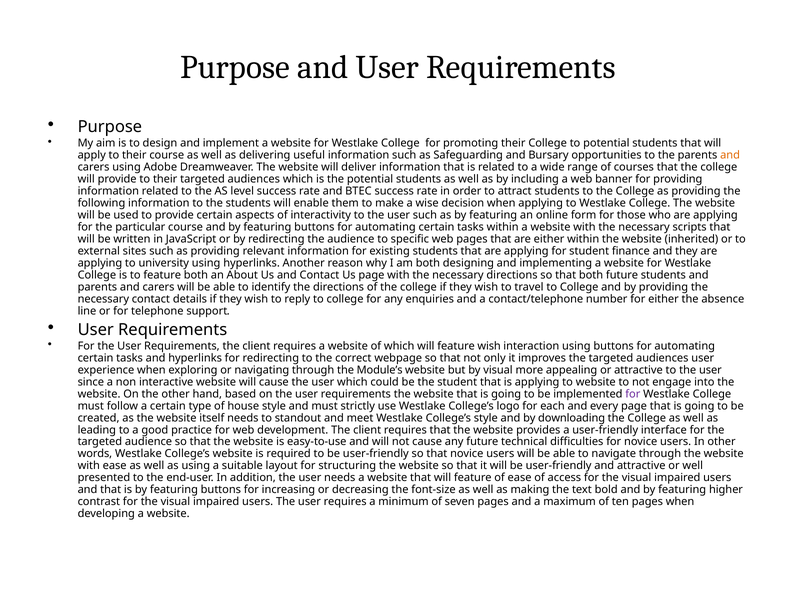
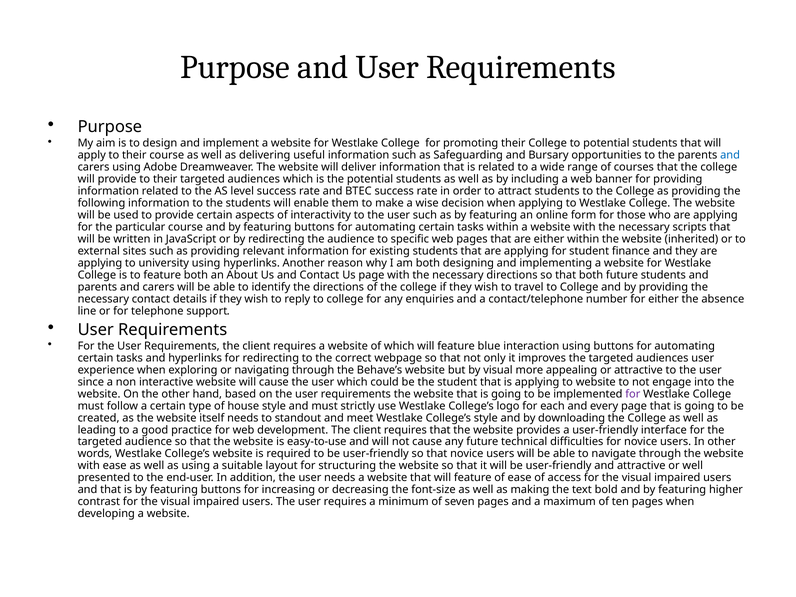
and colour: orange -> blue (730, 155)
feature wish: wish -> blue (489, 346)
Module’s: Module’s -> Behave’s (380, 370)
